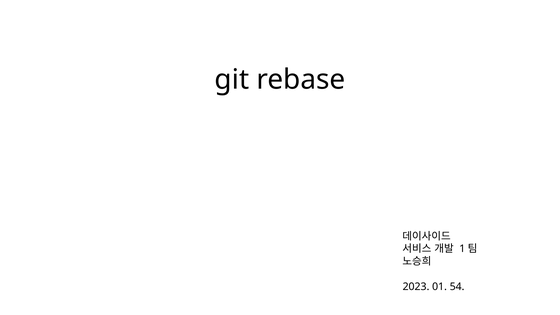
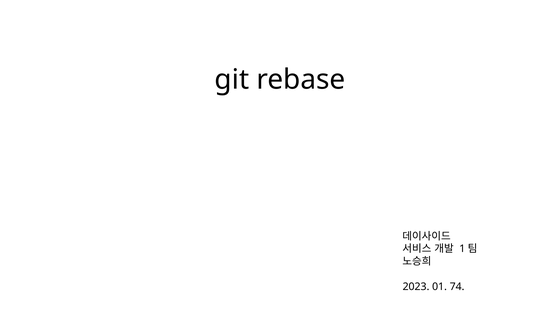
54: 54 -> 74 (457, 287)
